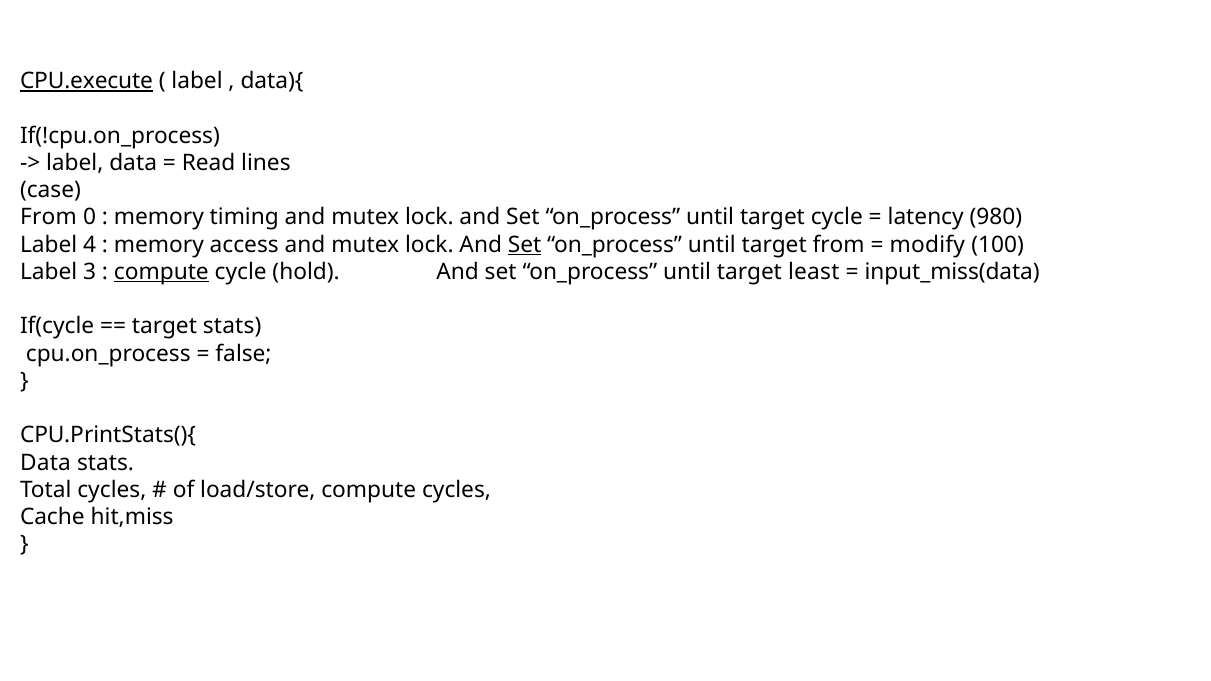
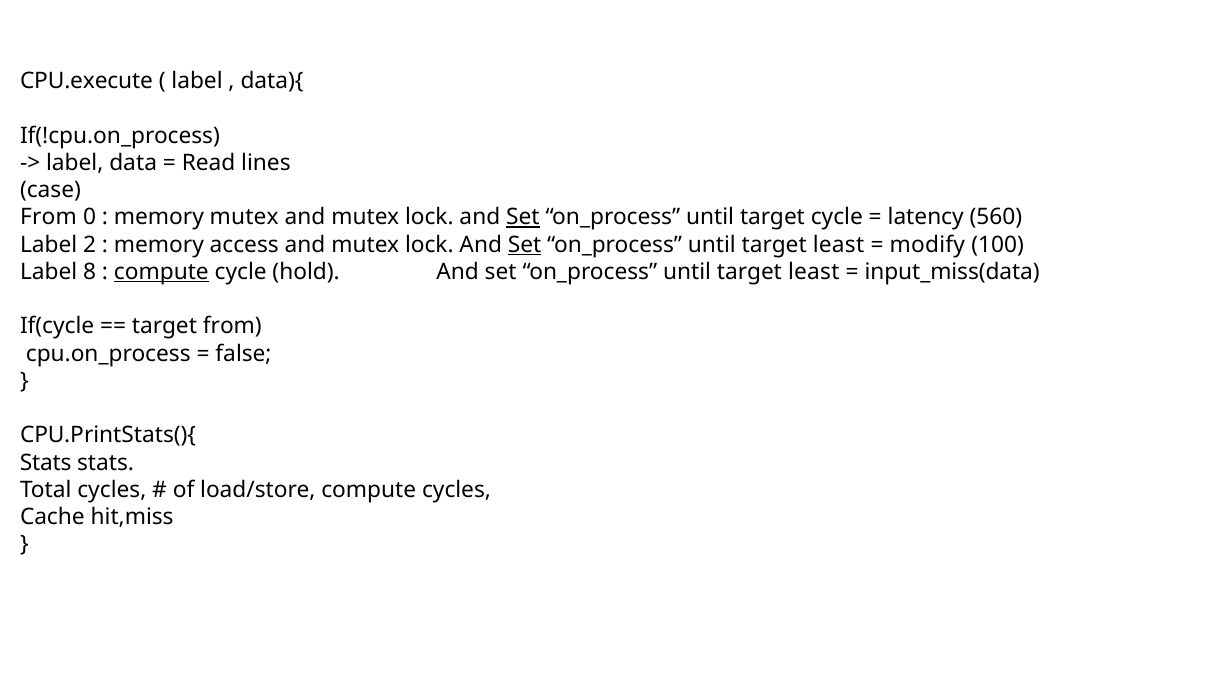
CPU.execute underline: present -> none (86, 81)
memory timing: timing -> mutex (244, 217)
Set underline: none -> present (523, 217)
980: 980 -> 560 (996, 217)
4: 4 -> 2 (90, 245)
from: from -> least (839, 245)
3: 3 -> 8 (90, 272)
target stats: stats -> from (232, 326)
Data: Data -> Stats (46, 463)
